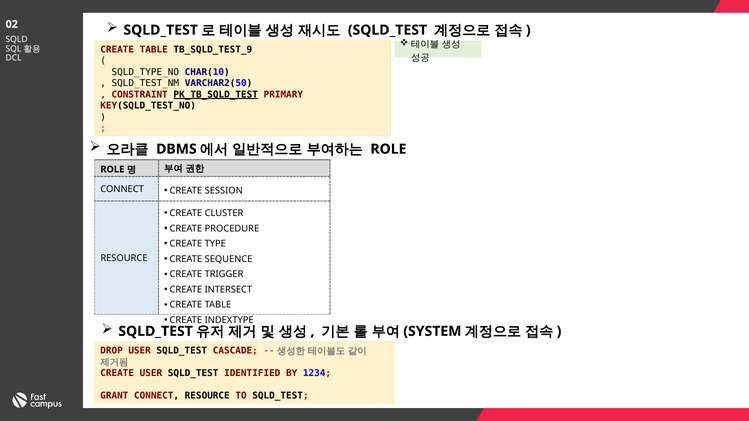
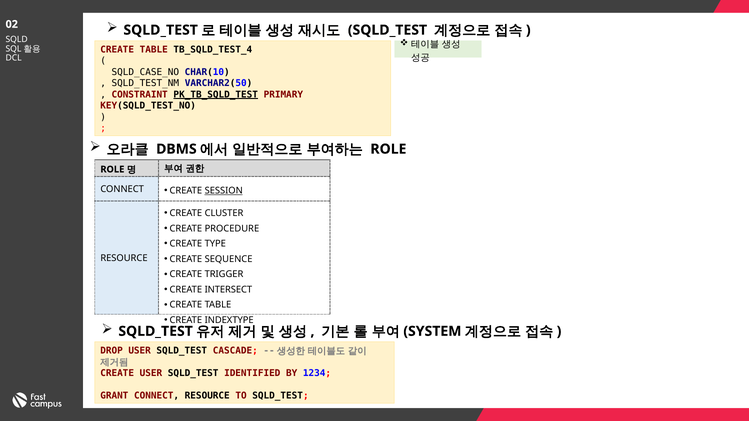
TB_SQLD_TEST_9: TB_SQLD_TEST_9 -> TB_SQLD_TEST_4 (213, 50)
SQLD_TYPE_NO: SQLD_TYPE_NO -> SQLD_CASE_NO (145, 72)
SESSION underline: none -> present (224, 191)
